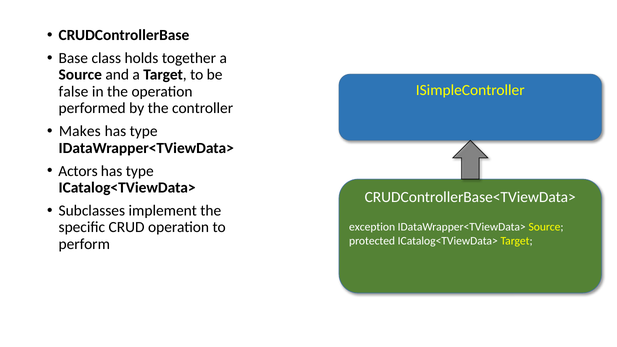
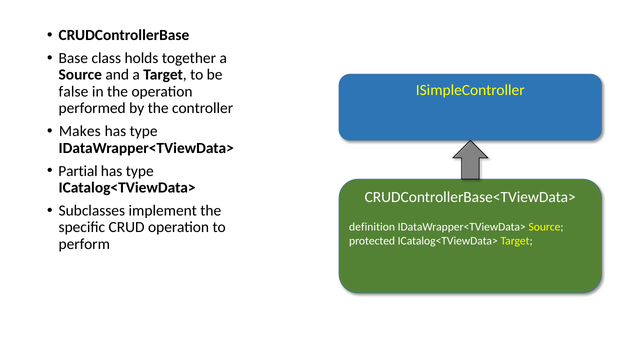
Actors: Actors -> Partial (78, 171)
exception: exception -> definition (372, 227)
